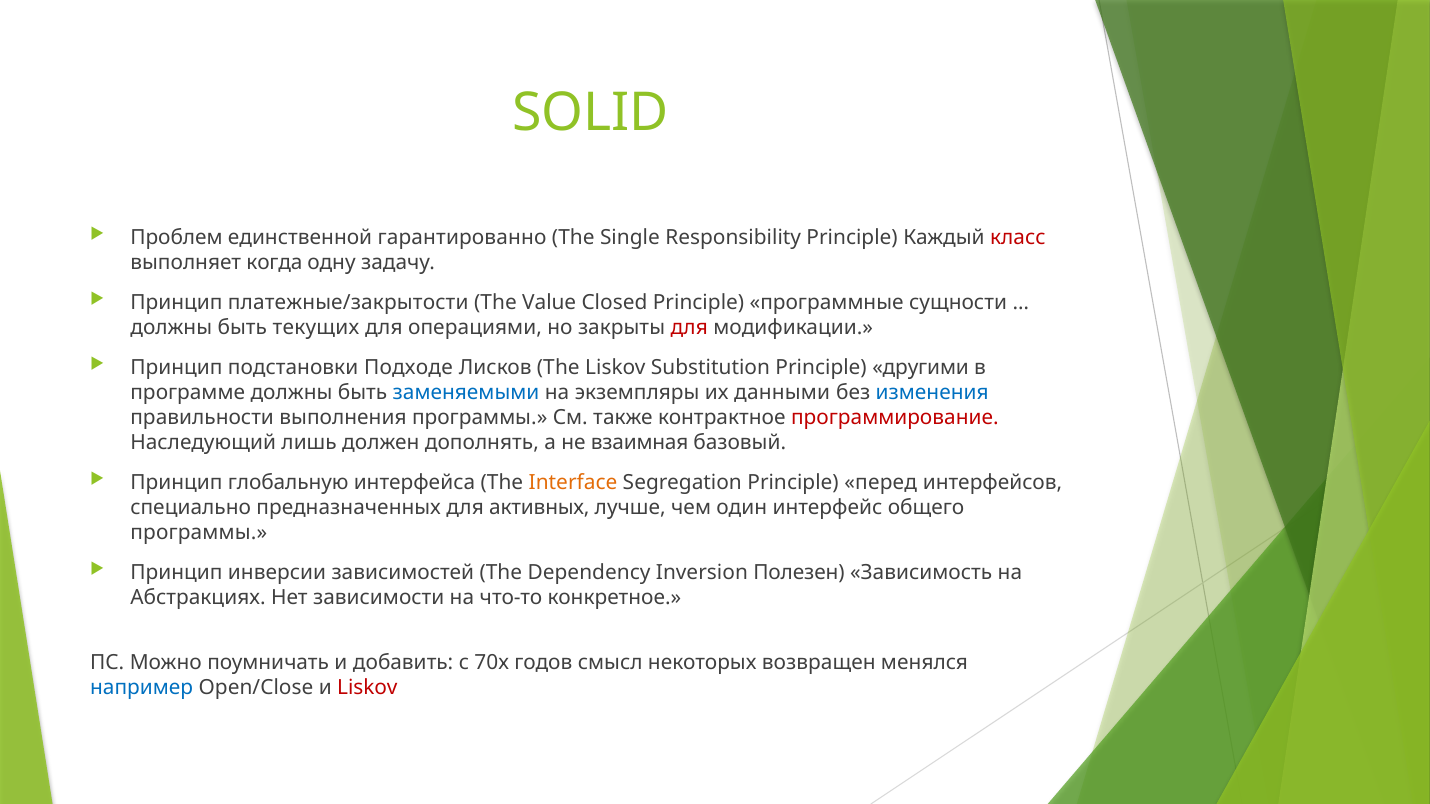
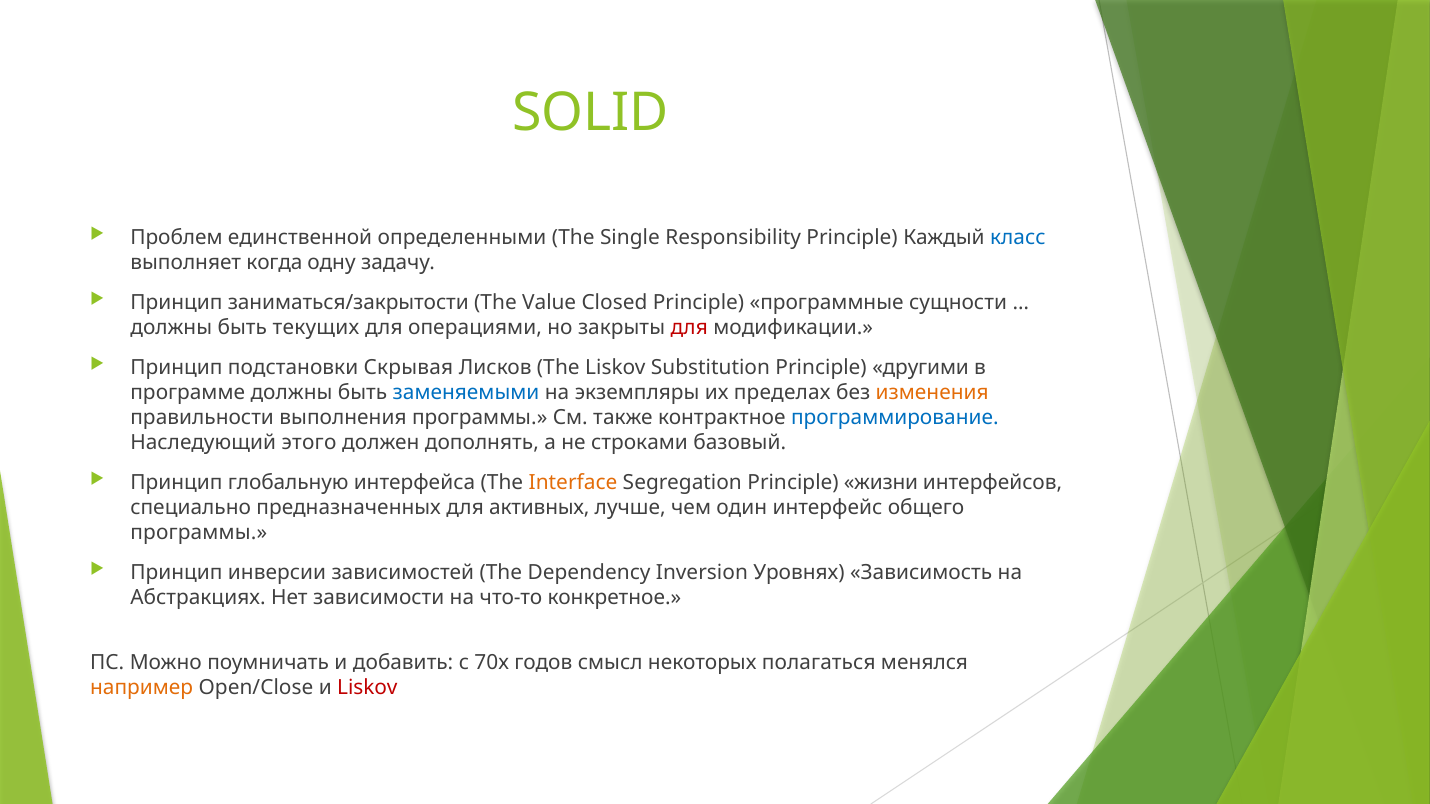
гарантированно: гарантированно -> определенными (462, 238)
класс colour: red -> blue (1018, 238)
платежные/закрытости: платежные/закрытости -> заниматься/закрытости (348, 303)
Подходе: Подходе -> Скрывая (408, 368)
данными: данными -> пределах (782, 393)
изменения colour: blue -> orange (932, 393)
программирование colour: red -> blue (895, 418)
лишь: лишь -> этого (309, 443)
взаимная: взаимная -> строками (640, 443)
перед: перед -> жизни (881, 483)
Полезен: Полезен -> Уровнях (799, 573)
возвращен: возвращен -> полагаться (819, 663)
например colour: blue -> orange (142, 688)
